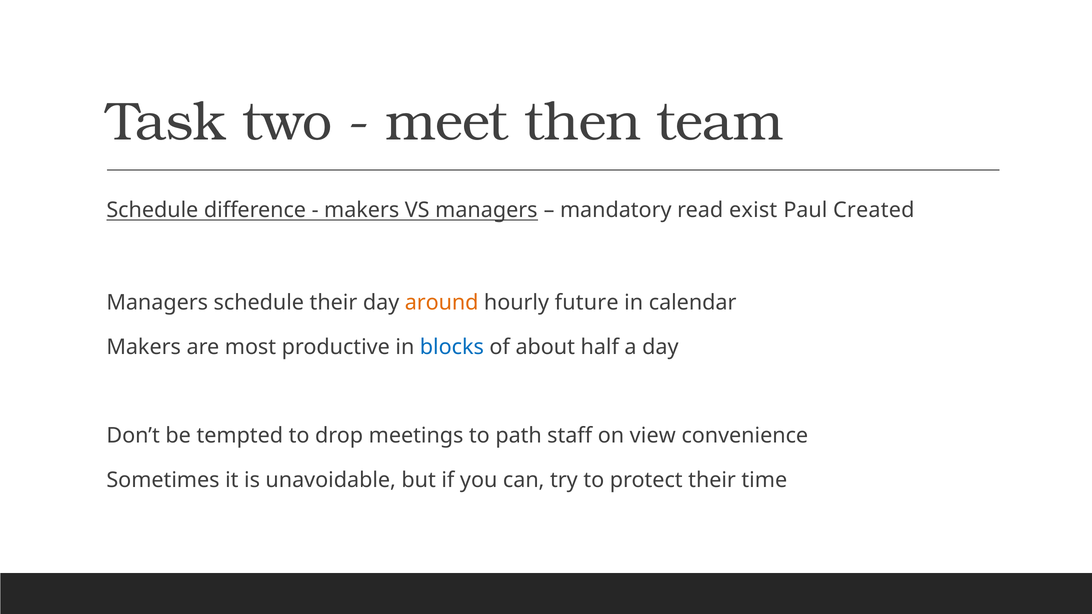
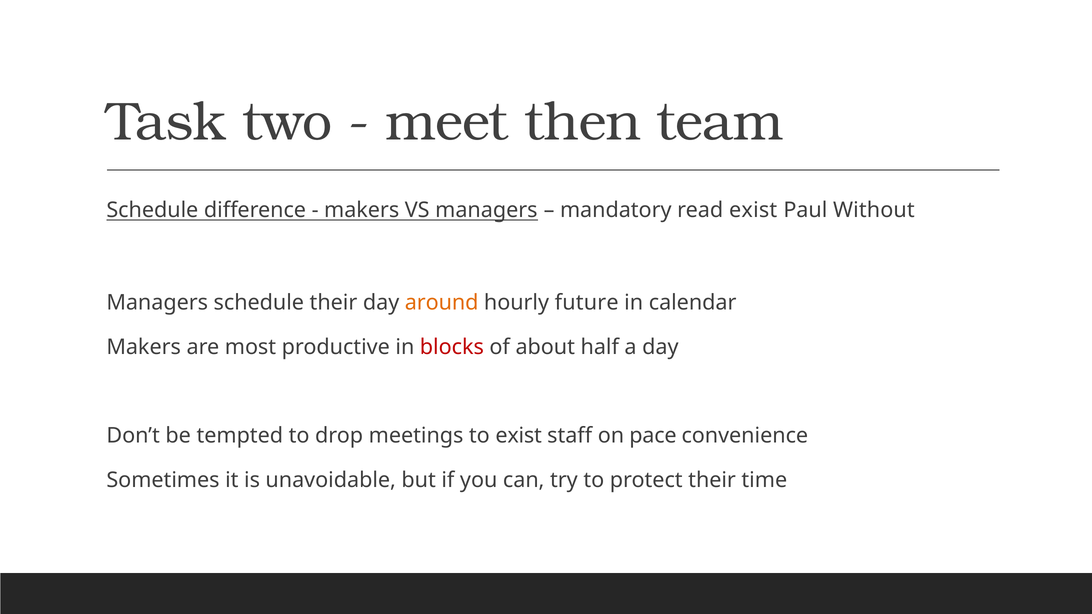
Created: Created -> Without (874, 210)
blocks colour: blue -> red (452, 347)
to path: path -> exist (519, 436)
view: view -> pace (653, 436)
